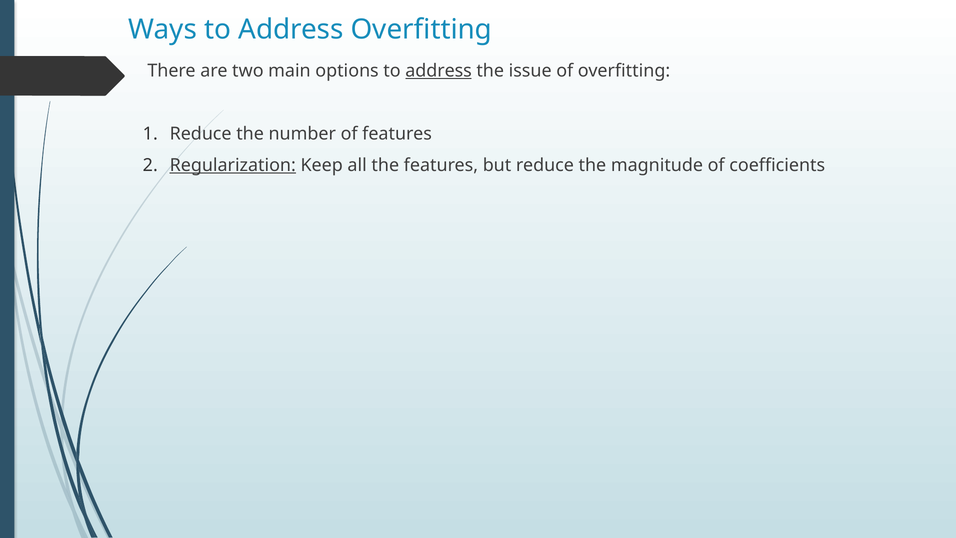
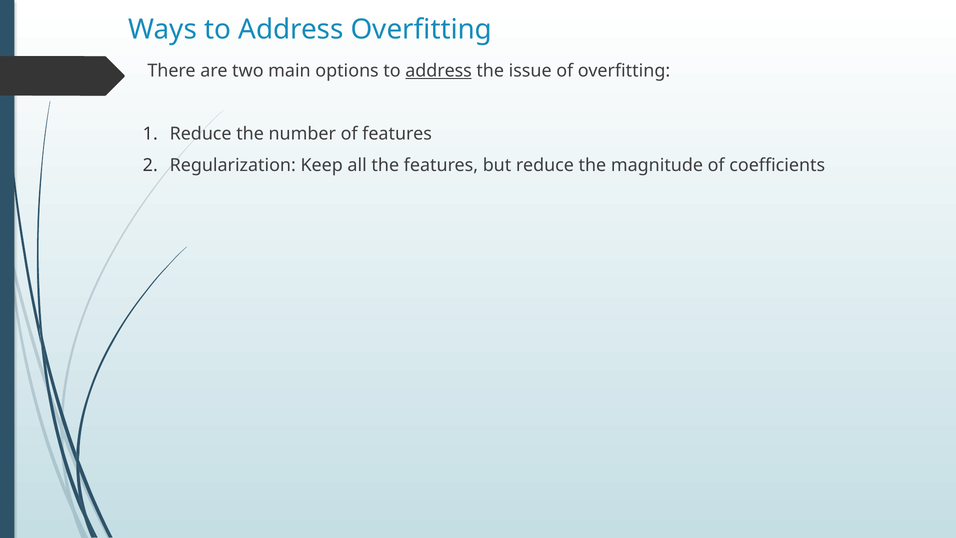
Regularization underline: present -> none (233, 165)
